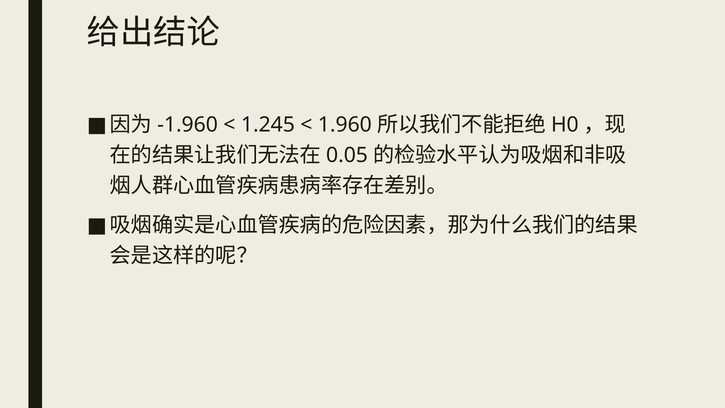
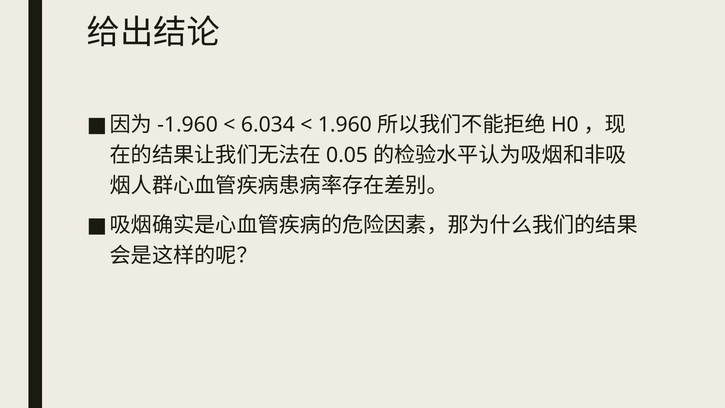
1.245: 1.245 -> 6.034 (268, 125)
